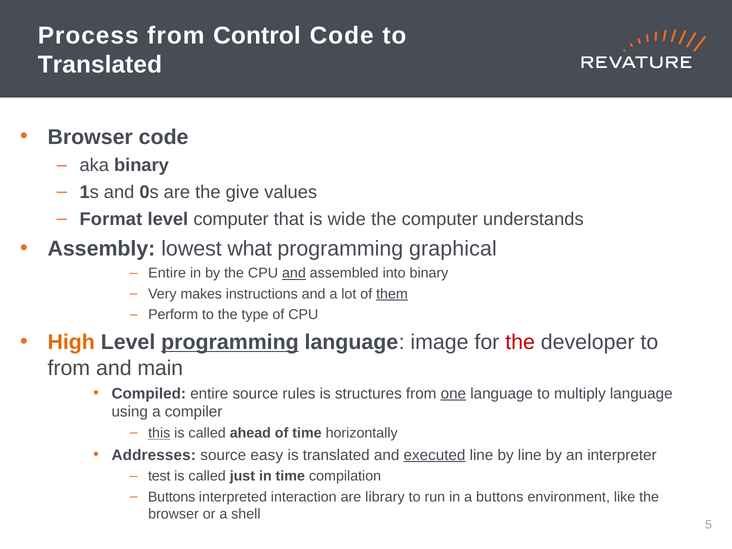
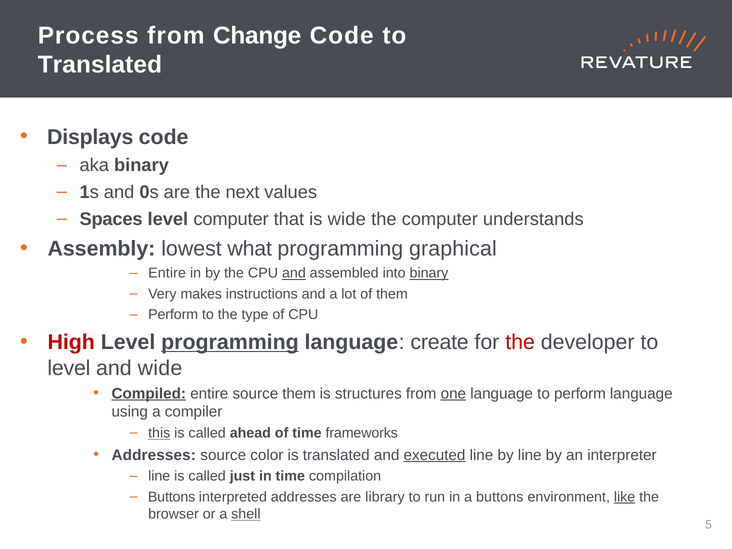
Control: Control -> Change (257, 36)
Browser: Browser -> Displays (90, 137)
give: give -> next (243, 192)
Format: Format -> Spaces (111, 219)
binary underline: none -> present (429, 273)
them underline: present -> none (392, 294)
High colour: orange -> red (71, 342)
image: image -> create (440, 342)
from: from -> level (69, 368)
and main: main -> wide (160, 368)
Compiled underline: none -> present (149, 394)
source rules: rules -> them (299, 394)
to multiply: multiply -> perform (580, 394)
horizontally: horizontally -> frameworks (362, 433)
easy: easy -> color (267, 455)
test: test -> line (159, 476)
interpreted interaction: interaction -> addresses (304, 497)
like underline: none -> present (625, 497)
shell underline: none -> present (246, 514)
